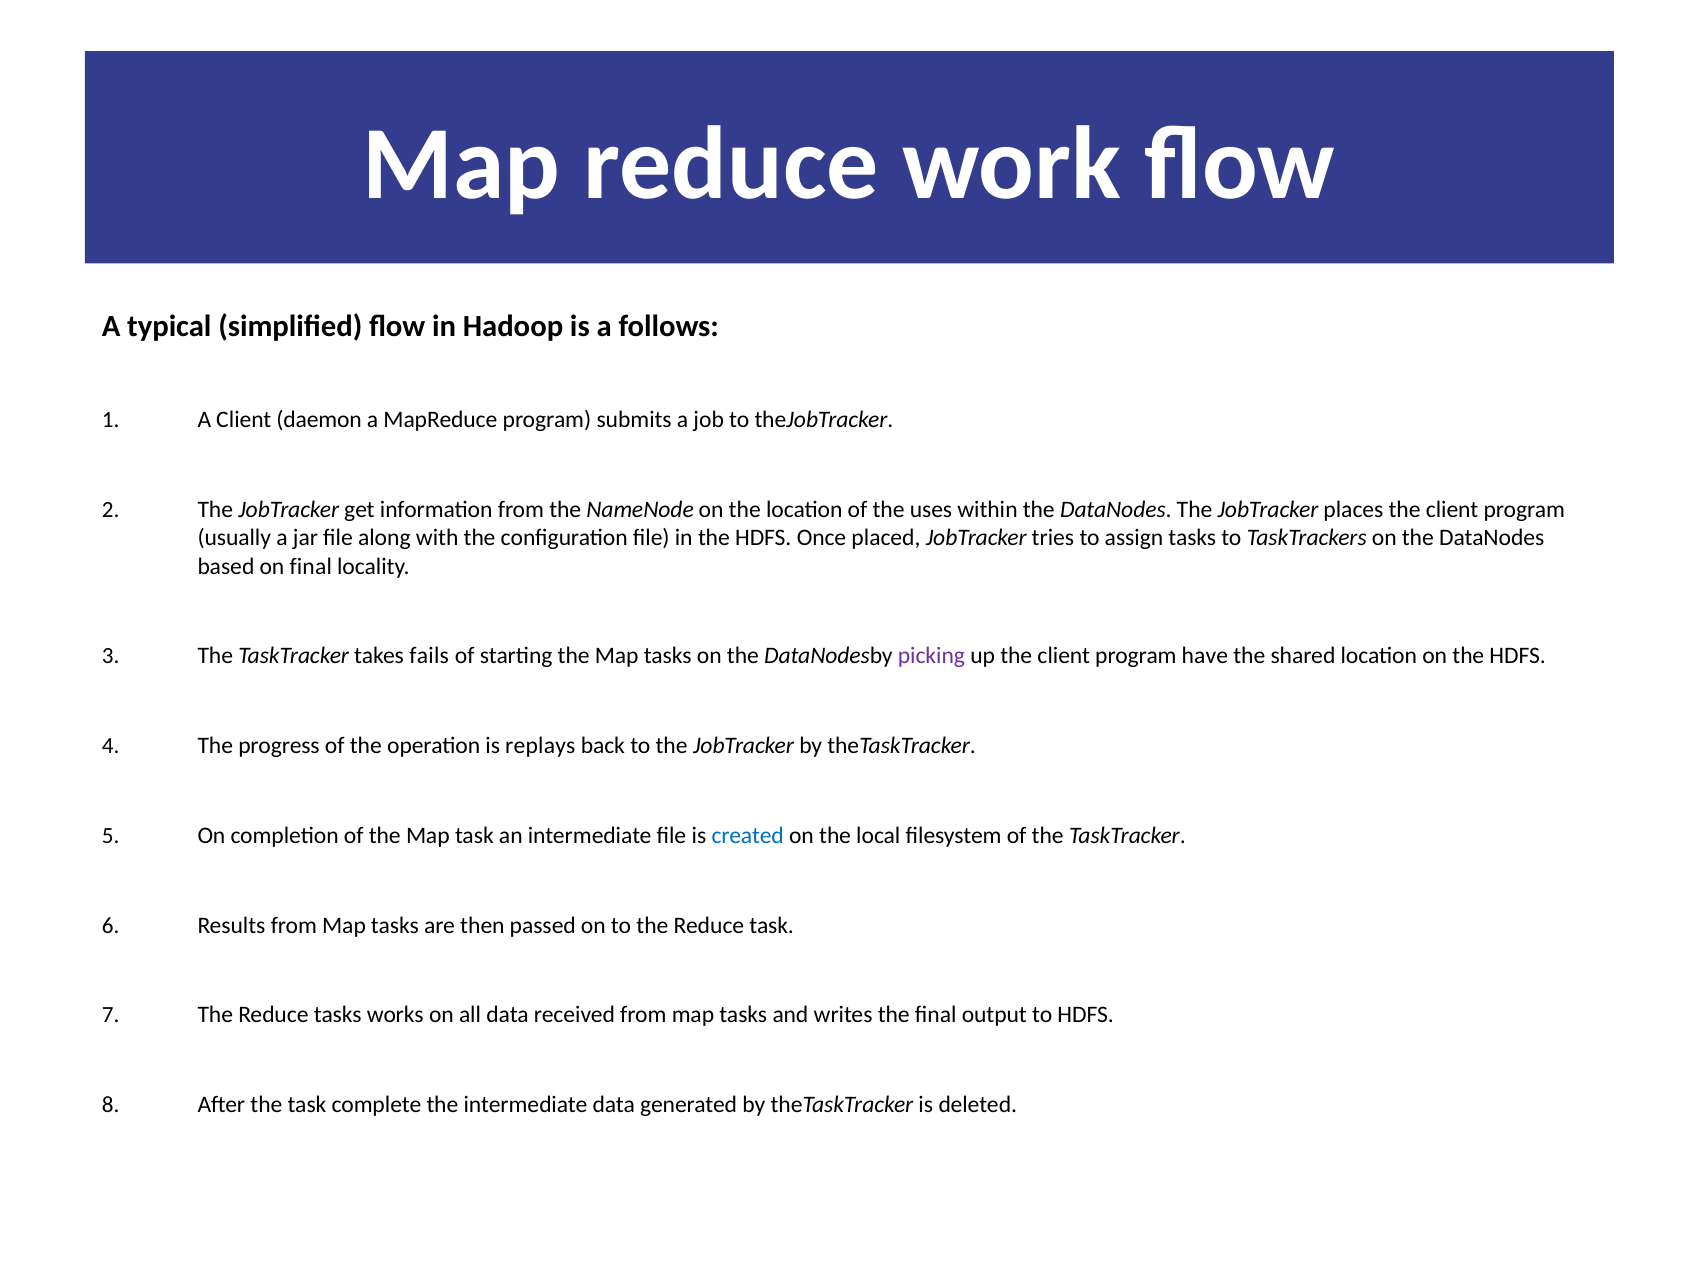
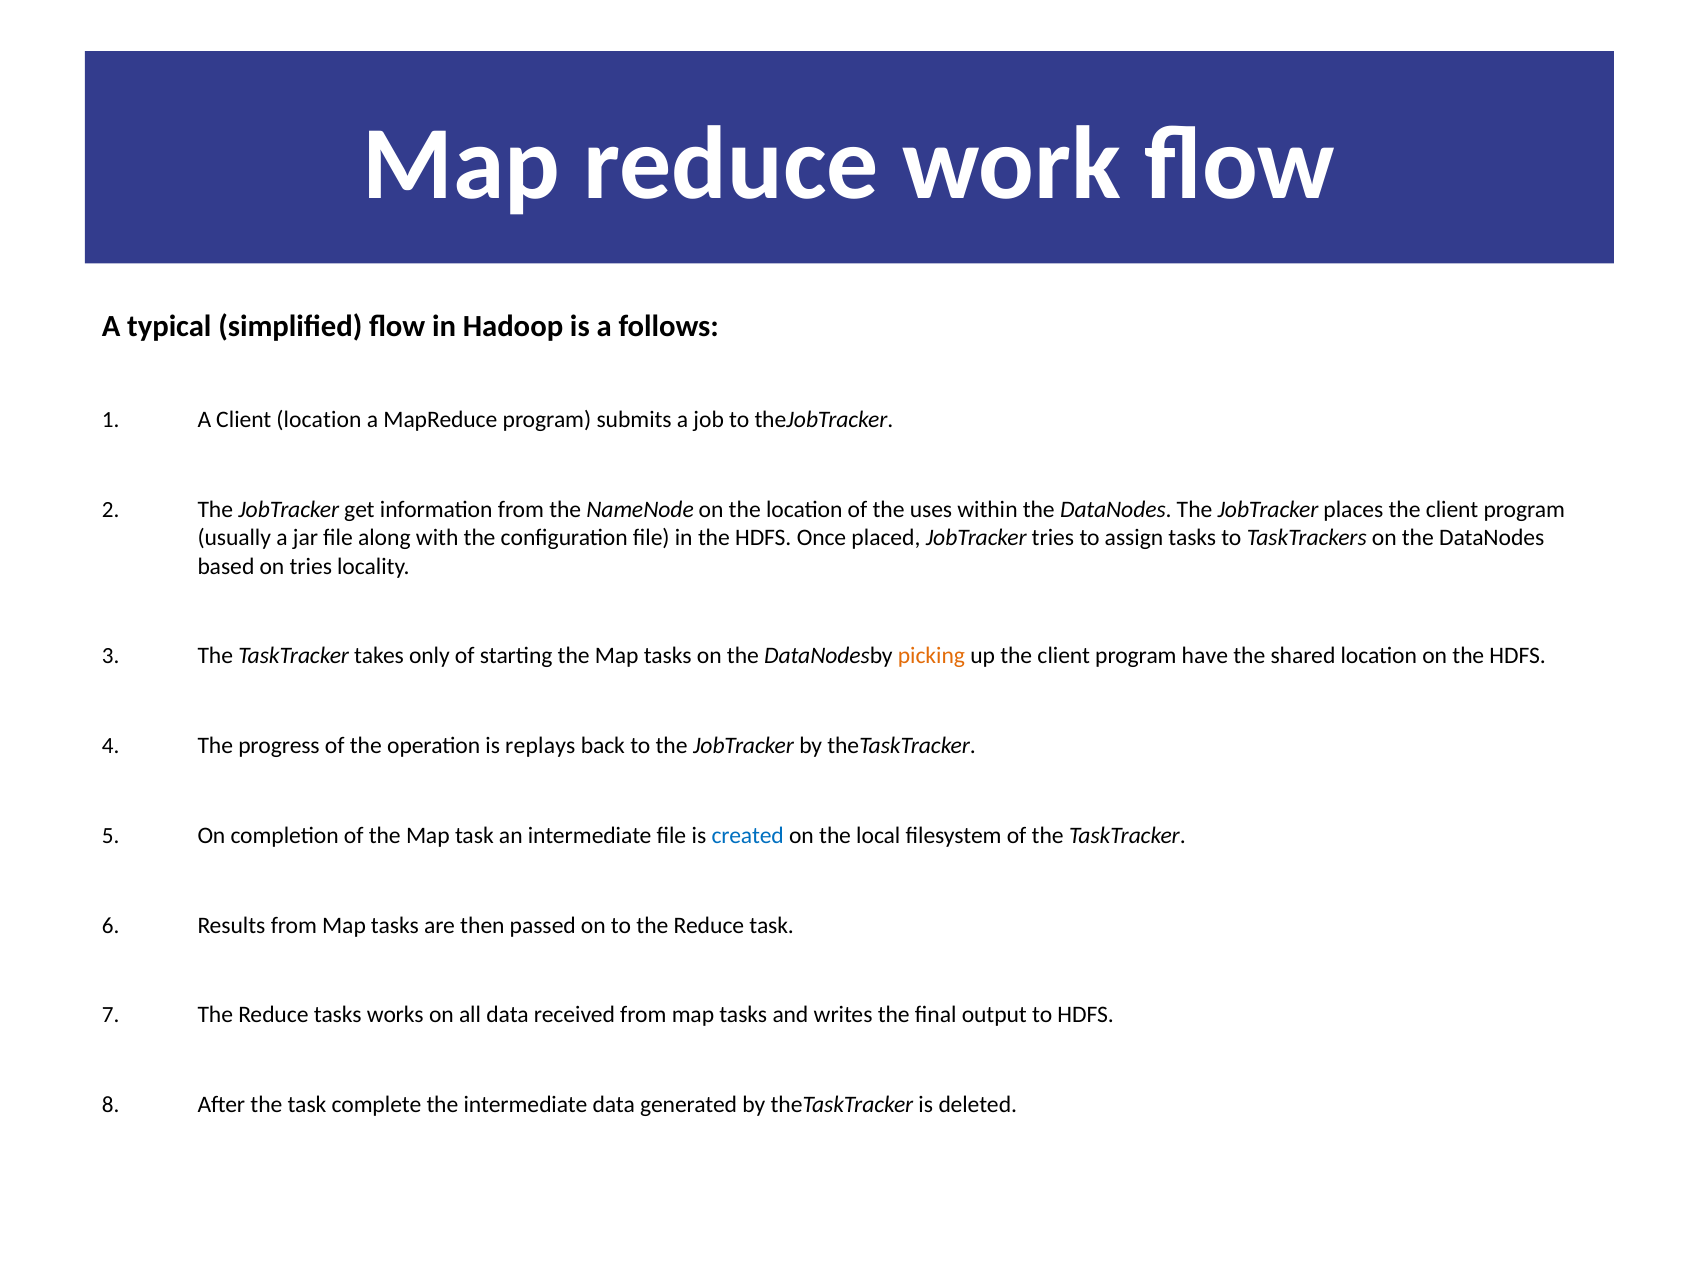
Client daemon: daemon -> location (319, 420)
on final: final -> tries (311, 566)
fails: fails -> only (429, 656)
picking colour: purple -> orange (931, 656)
